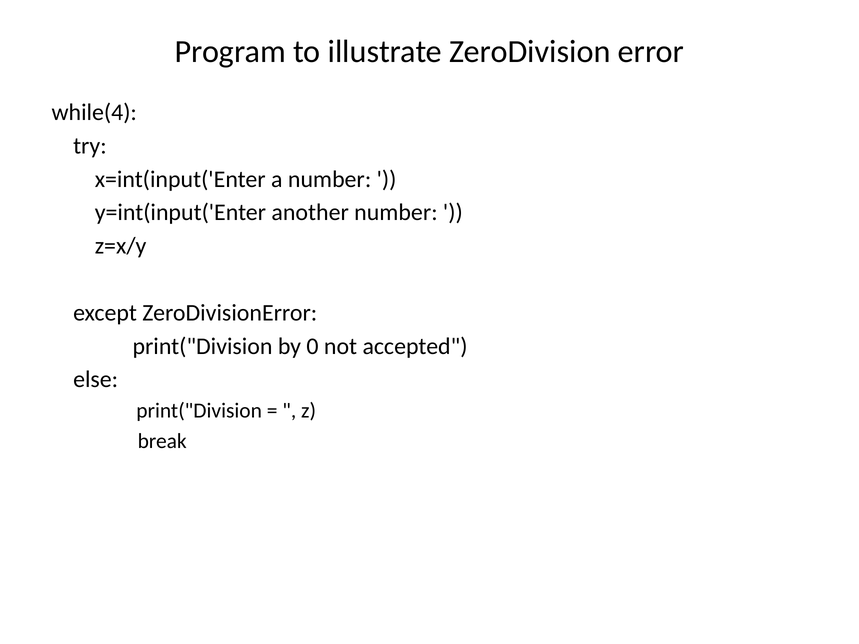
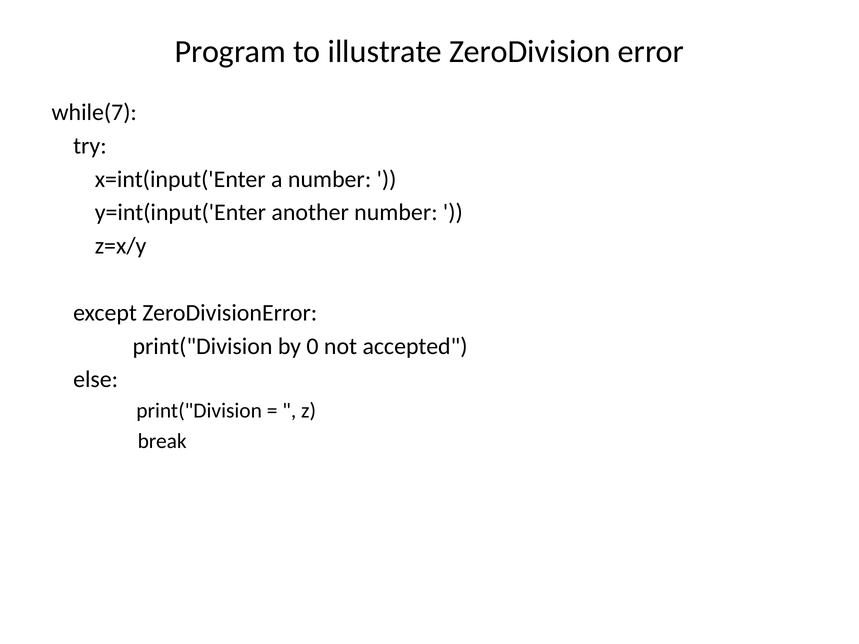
while(4: while(4 -> while(7 (94, 112)
